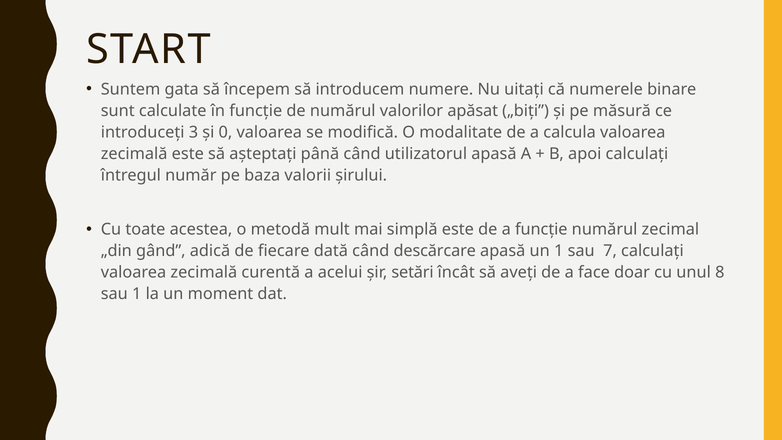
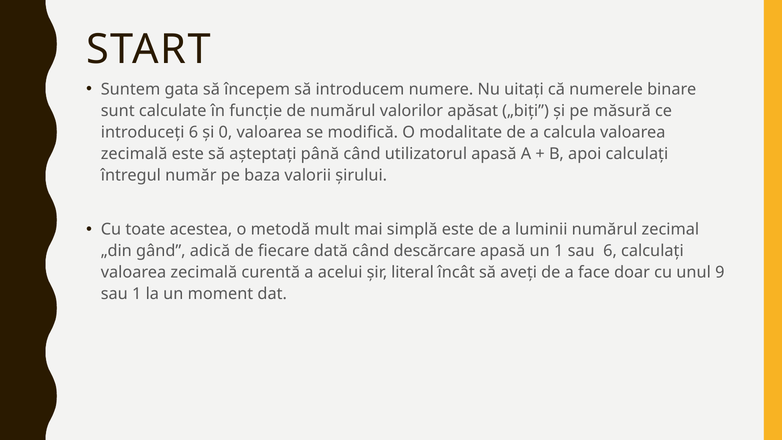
introduceți 3: 3 -> 6 (193, 132)
a funcție: funcție -> luminii (541, 229)
sau 7: 7 -> 6 (610, 251)
setări: setări -> literal (413, 272)
8: 8 -> 9 (720, 272)
